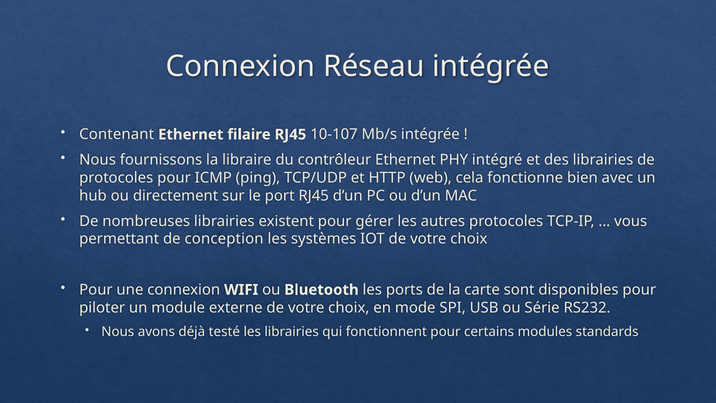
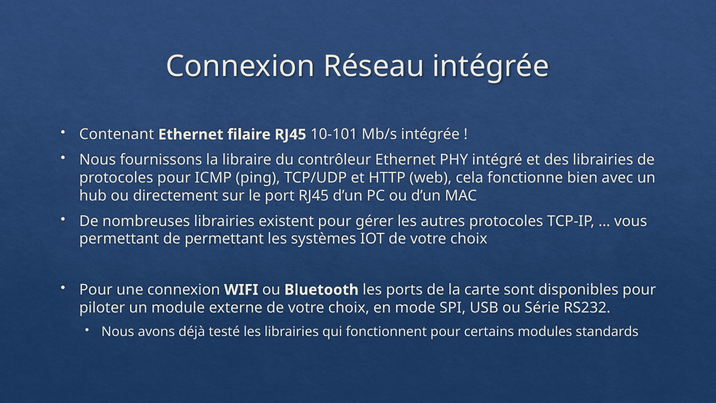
10-107: 10-107 -> 10-101 (334, 134)
de conception: conception -> permettant (224, 239)
